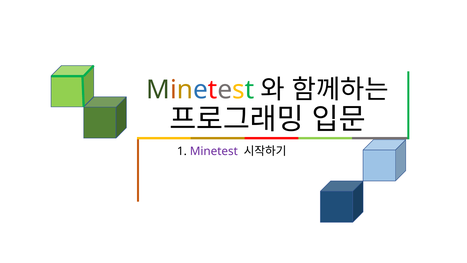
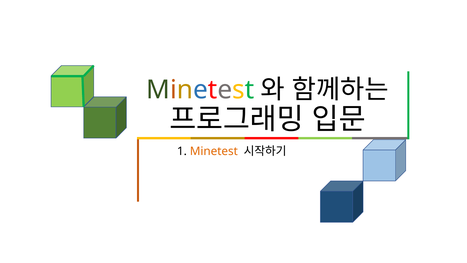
Minetest colour: purple -> orange (214, 151)
